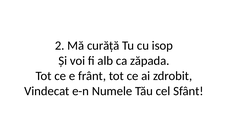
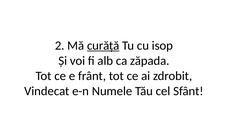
curăță underline: none -> present (103, 46)
